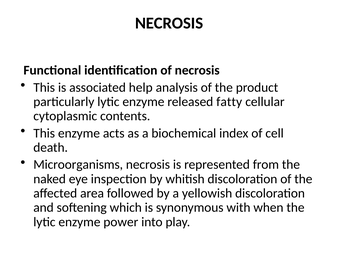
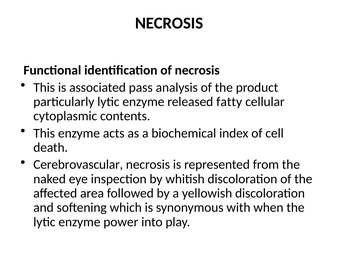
help: help -> pass (141, 88)
Microorganisms: Microorganisms -> Cerebrovascular (78, 165)
